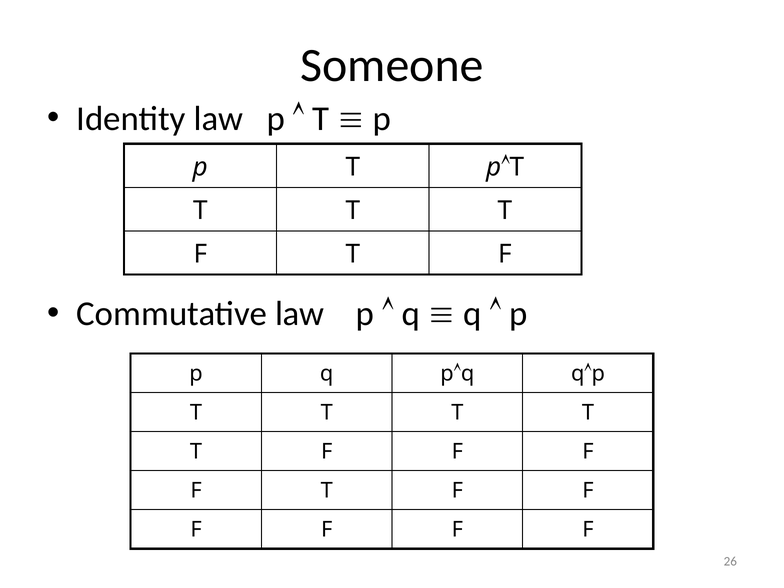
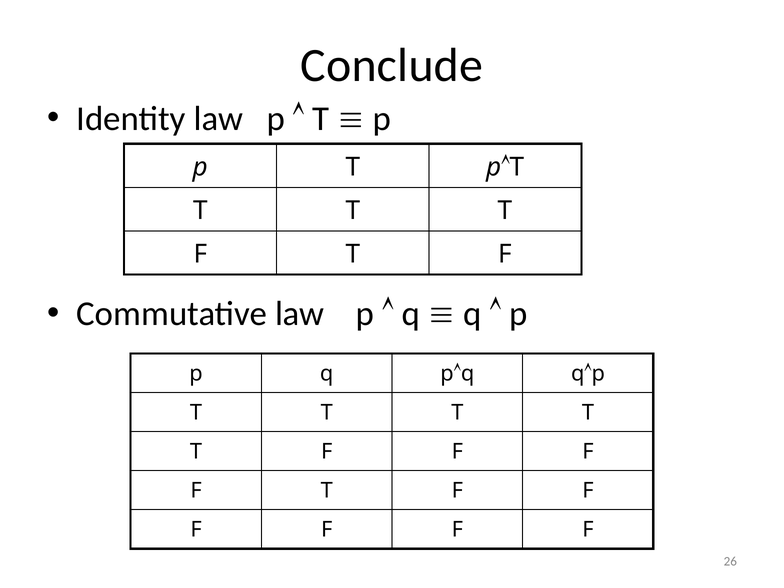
Someone: Someone -> Conclude (392, 65)
